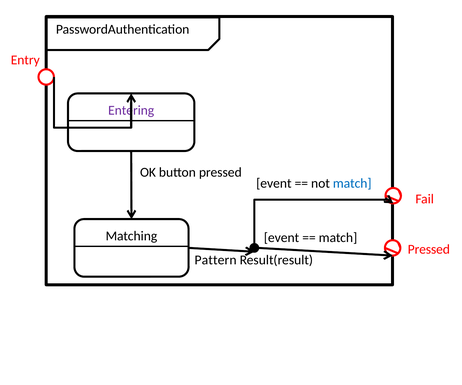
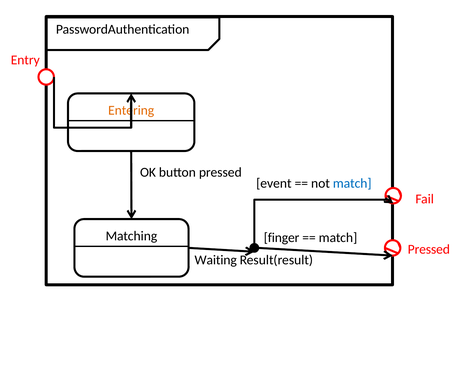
Entering colour: purple -> orange (131, 110)
event: event -> finger (282, 238)
Pattern: Pattern -> Waiting (216, 260)
